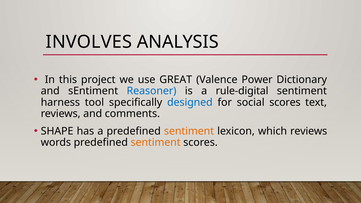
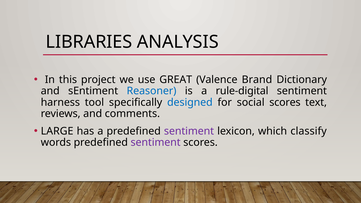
INVOLVES: INVOLVES -> LIBRARIES (89, 42)
Power: Power -> Brand (257, 80)
SHAPE: SHAPE -> LARGE (57, 131)
sentiment colour: orange -> purple (189, 131)
which reviews: reviews -> classify (309, 131)
sentiment colour: orange -> purple (156, 142)
